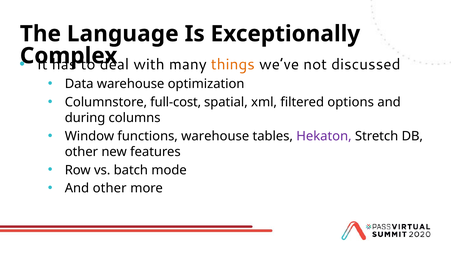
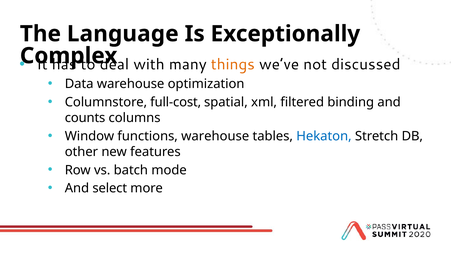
options: options -> binding (351, 102)
during: during -> counts (85, 118)
Hekaton colour: purple -> blue (324, 136)
And other: other -> select (110, 188)
